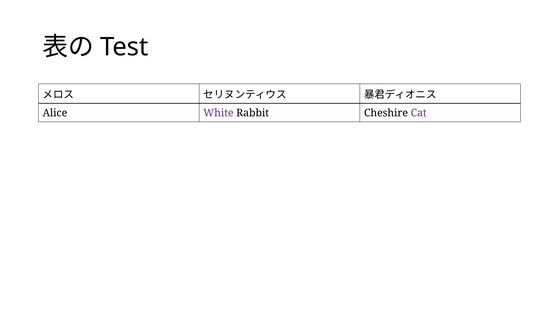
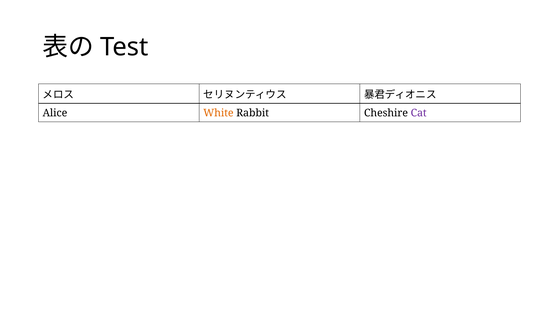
White colour: purple -> orange (218, 113)
